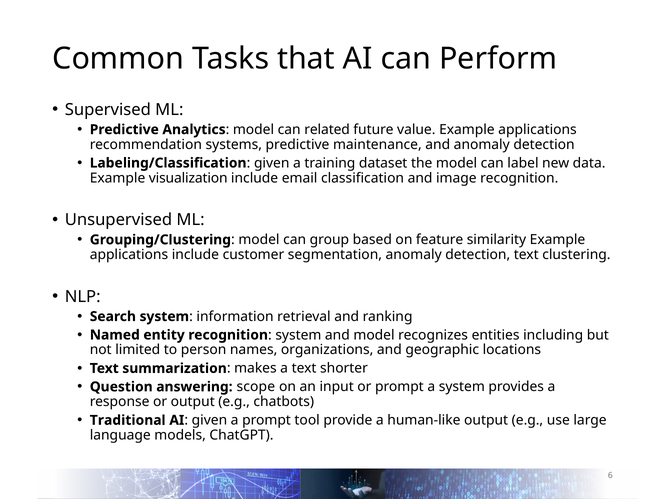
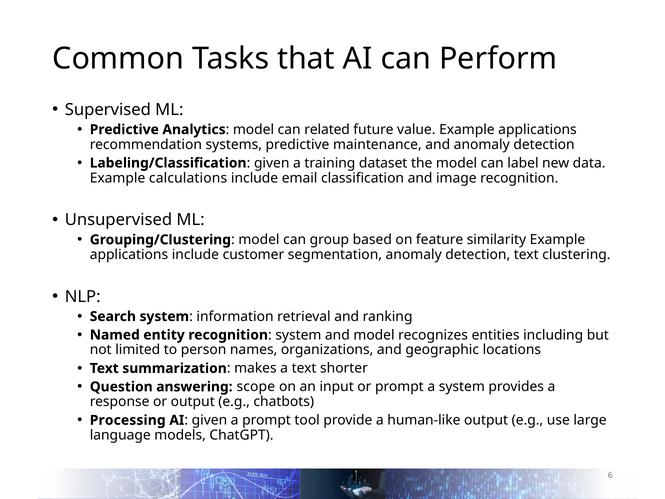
visualization: visualization -> calculations (188, 178)
Traditional: Traditional -> Processing (128, 420)
